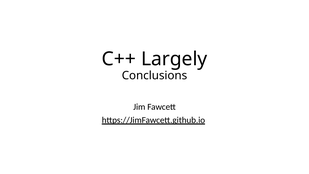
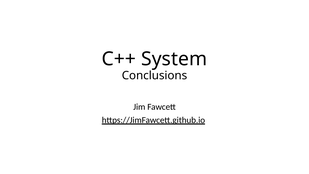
Largely: Largely -> System (174, 59)
